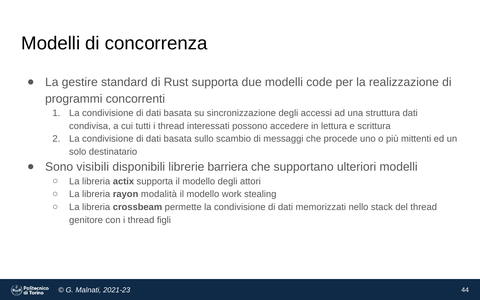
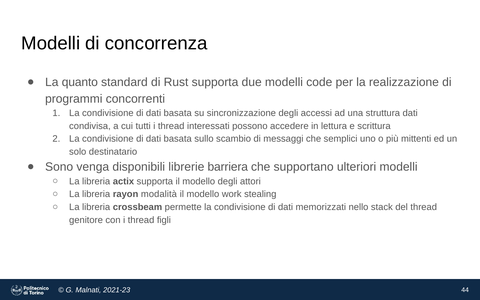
gestire: gestire -> quanto (80, 82)
procede: procede -> semplici (341, 139)
visibili: visibili -> venga (93, 167)
